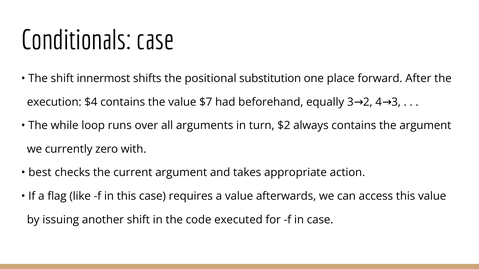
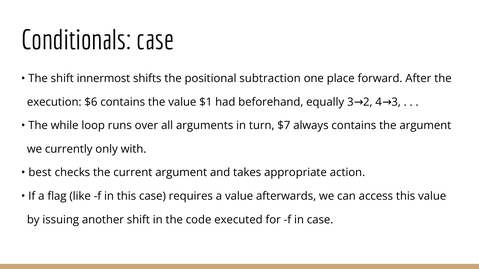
substitution: substitution -> subtraction (270, 79)
$4: $4 -> $6 (91, 102)
$7: $7 -> $1 (206, 102)
$2: $2 -> $7 (284, 126)
zero: zero -> only (107, 149)
